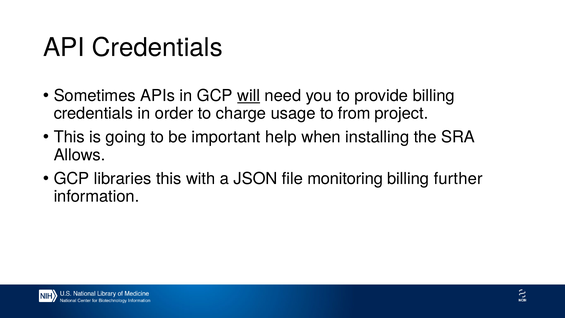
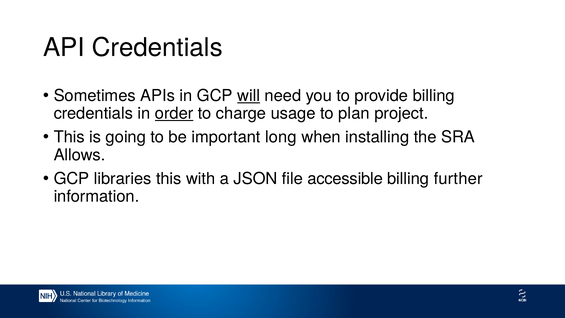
order underline: none -> present (174, 113)
from: from -> plan (354, 113)
help: help -> long (281, 137)
monitoring: monitoring -> accessible (345, 179)
